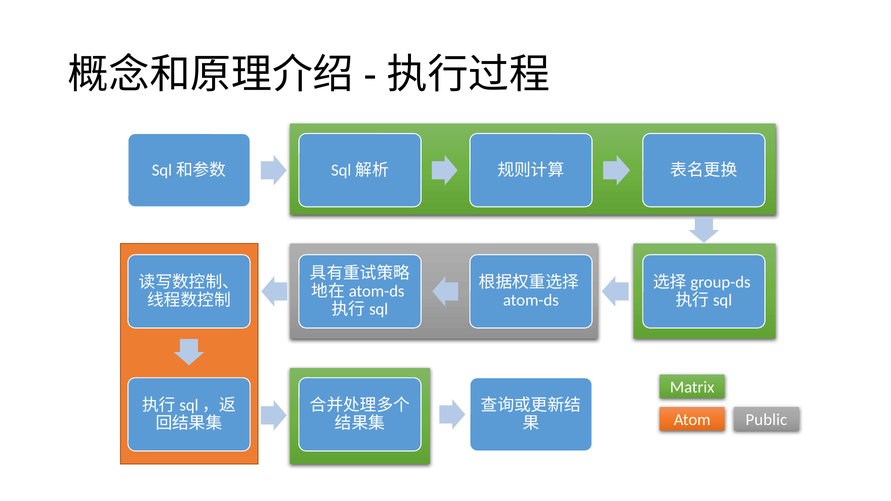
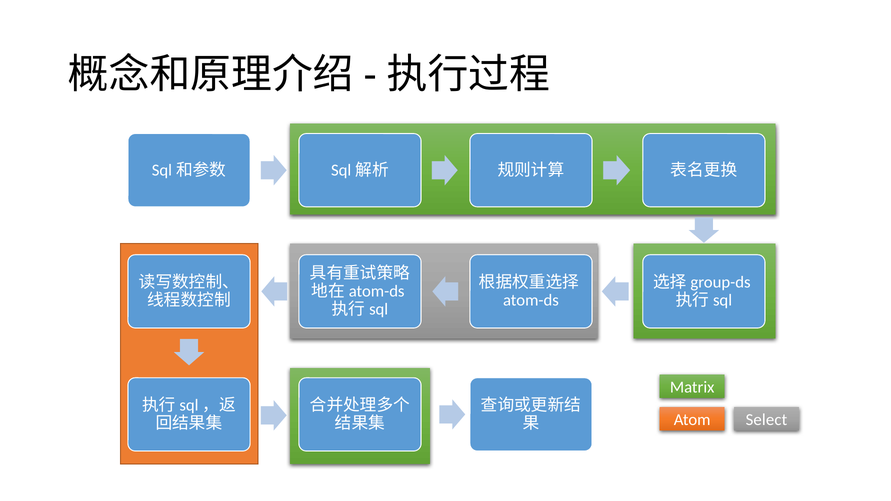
Public: Public -> Select (766, 420)
